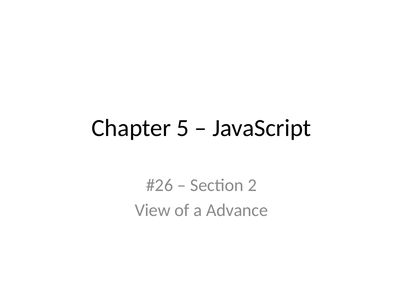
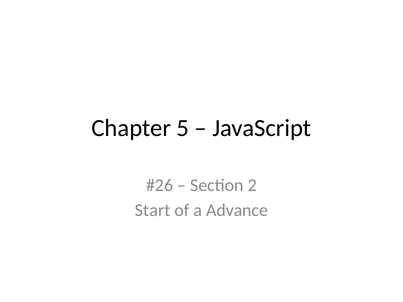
View: View -> Start (153, 210)
